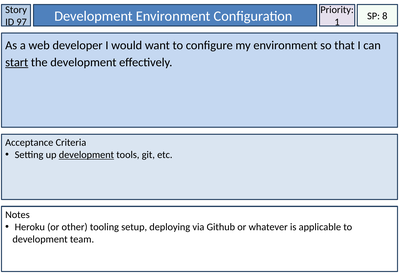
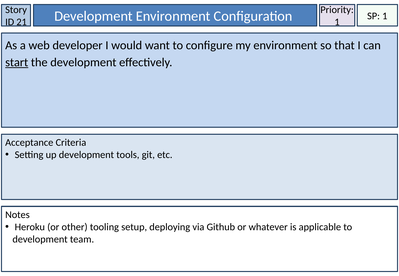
SP 8: 8 -> 1 (385, 16)
97: 97 -> 21 (22, 22)
development underline: present -> none (86, 155)
